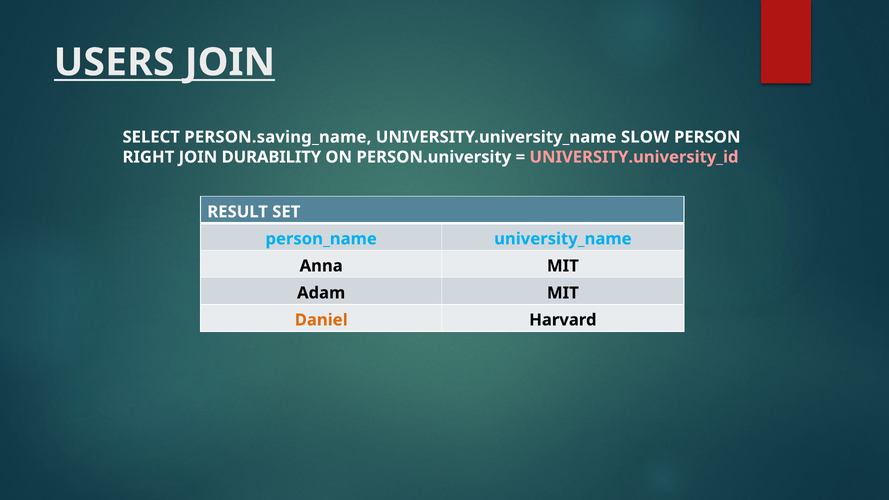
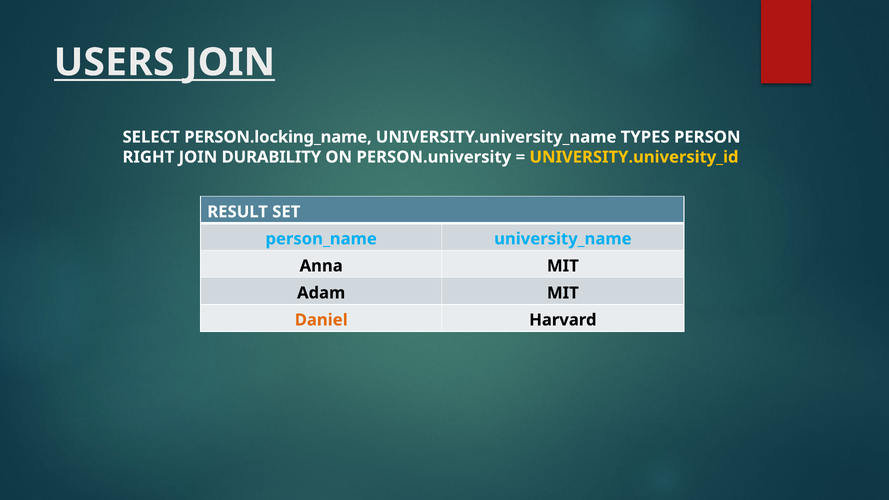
PERSON.saving_name: PERSON.saving_name -> PERSON.locking_name (278, 137)
SLOW: SLOW -> TYPES (645, 137)
UNIVERSITY.university_id colour: pink -> yellow (634, 157)
